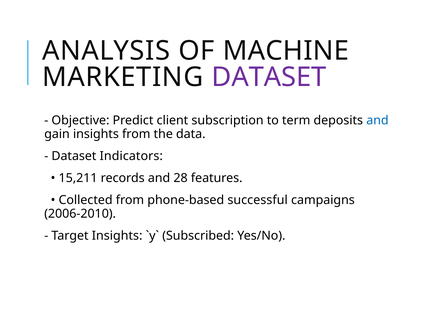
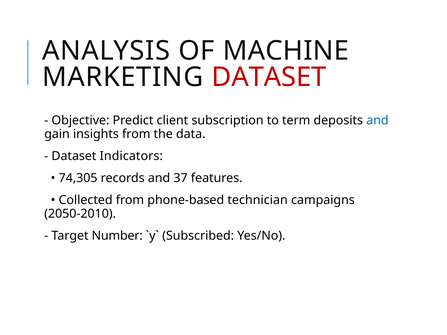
DATASET colour: purple -> red (269, 77)
15,211: 15,211 -> 74,305 (78, 178)
28: 28 -> 37 (181, 178)
successful: successful -> technician (258, 200)
2006-2010: 2006-2010 -> 2050-2010 (80, 214)
Target Insights: Insights -> Number (117, 236)
